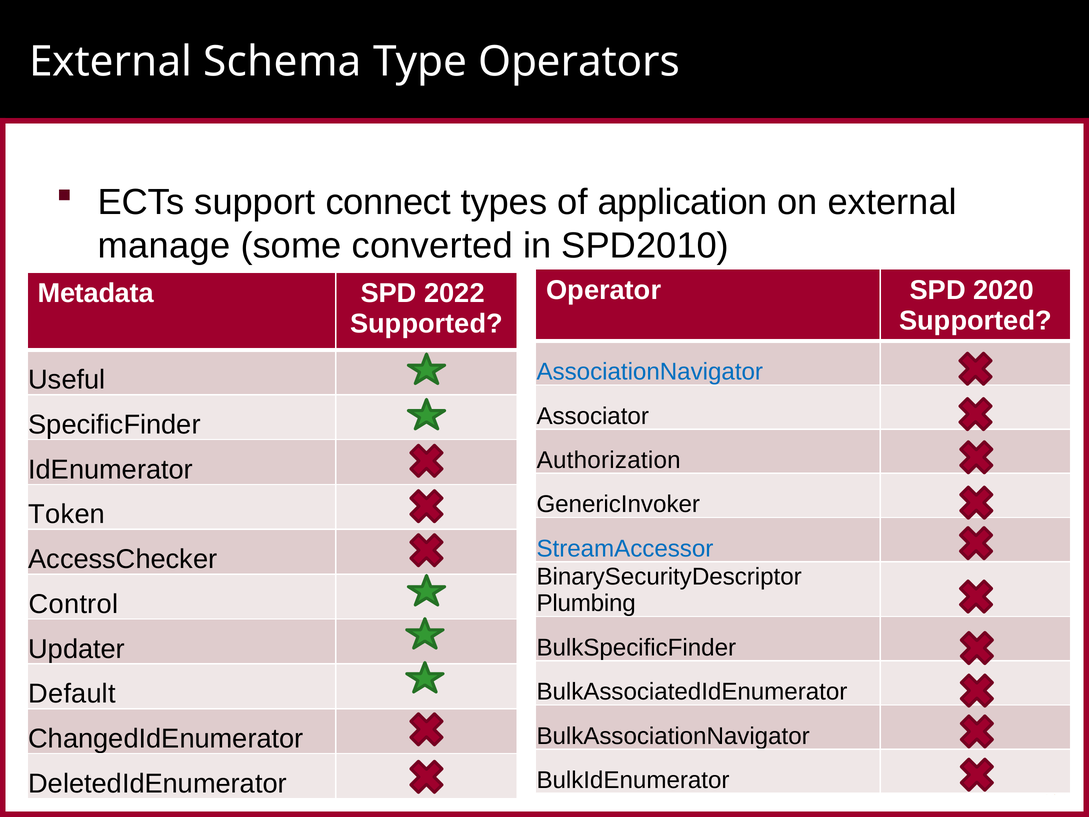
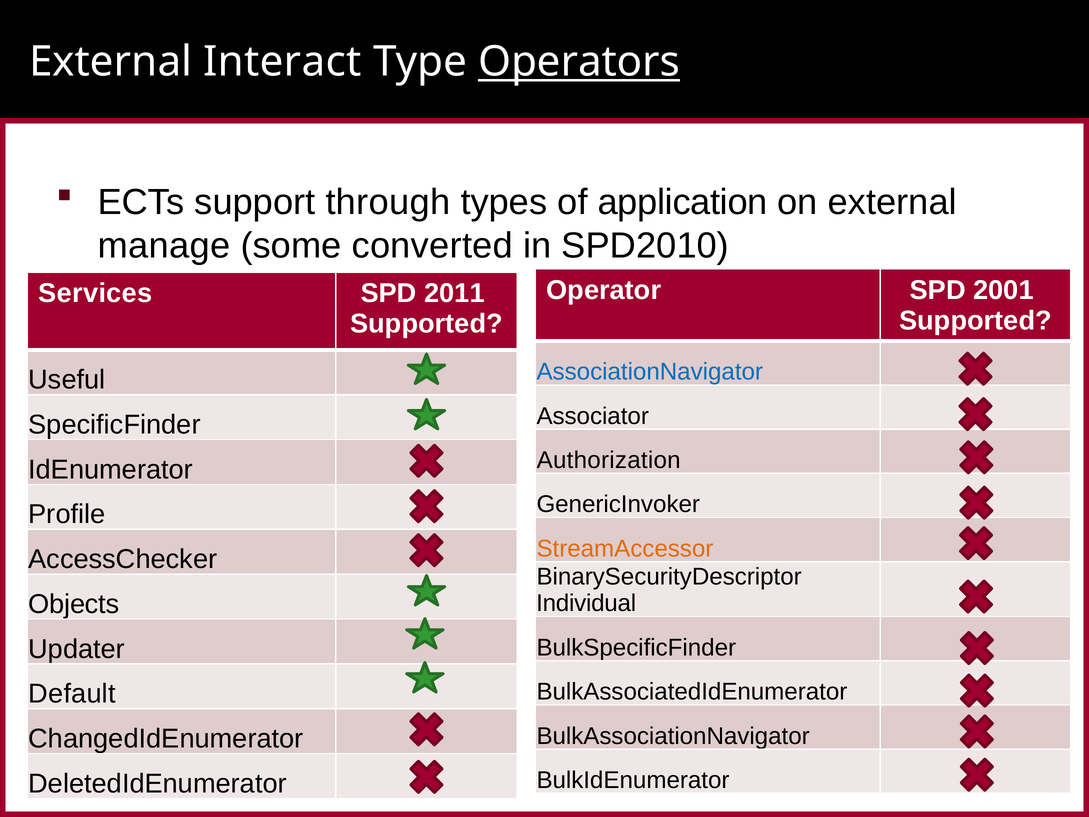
Schema: Schema -> Interact (282, 62)
Operators underline: none -> present (579, 62)
connect: connect -> through (388, 202)
2020: 2020 -> 2001 (1003, 290)
Metadata: Metadata -> Services (95, 293)
2022: 2022 -> 2011 (454, 293)
Token: Token -> Profile (67, 514)
StreamAccessor colour: blue -> orange (625, 548)
Control: Control -> Objects (74, 604)
Plumbing: Plumbing -> Individual (586, 603)
